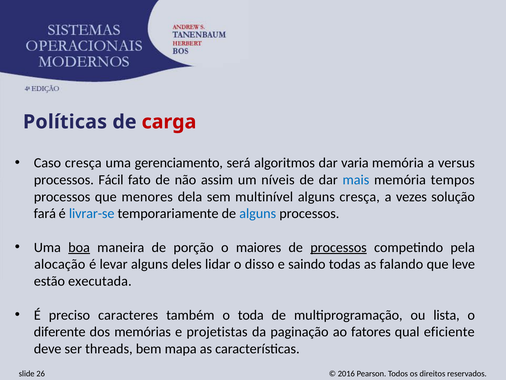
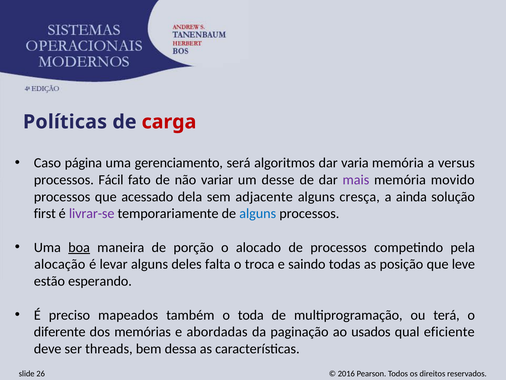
Caso cresça: cresça -> página (83, 163)
assim: assim -> variar (217, 180)
níveis: níveis -> desse (278, 180)
mais colour: blue -> purple (356, 180)
tempos: tempos -> movido (453, 180)
menores: menores -> acessado (147, 197)
multinível: multinível -> adjacente (264, 197)
vezes: vezes -> ainda (411, 197)
fará: fará -> first (45, 213)
livrar-se colour: blue -> purple (92, 213)
maiores: maiores -> alocado (258, 247)
processos underline: present -> none (339, 247)
lidar: lidar -> falta (218, 264)
disso: disso -> troca (260, 264)
falando: falando -> posição (401, 264)
executada: executada -> esperando (100, 281)
caracteres: caracteres -> mapeados (128, 315)
lista: lista -> terá (446, 315)
projetistas: projetistas -> abordadas (217, 331)
fatores: fatores -> usados (371, 331)
mapa: mapa -> dessa (181, 348)
